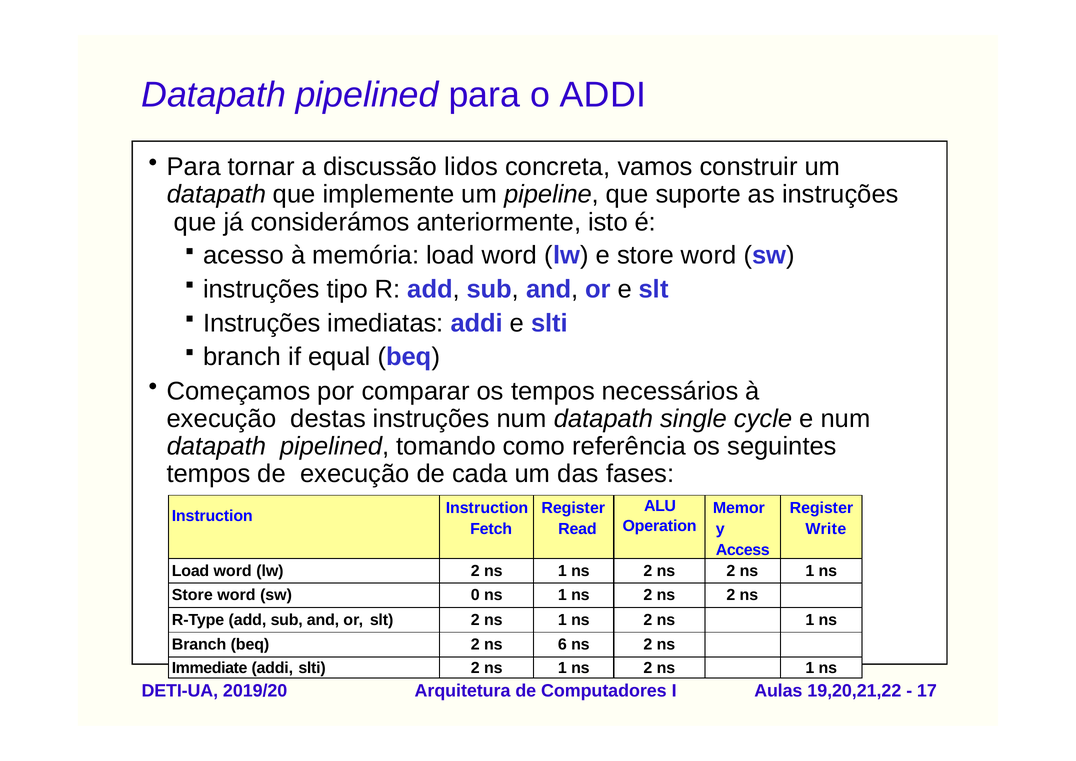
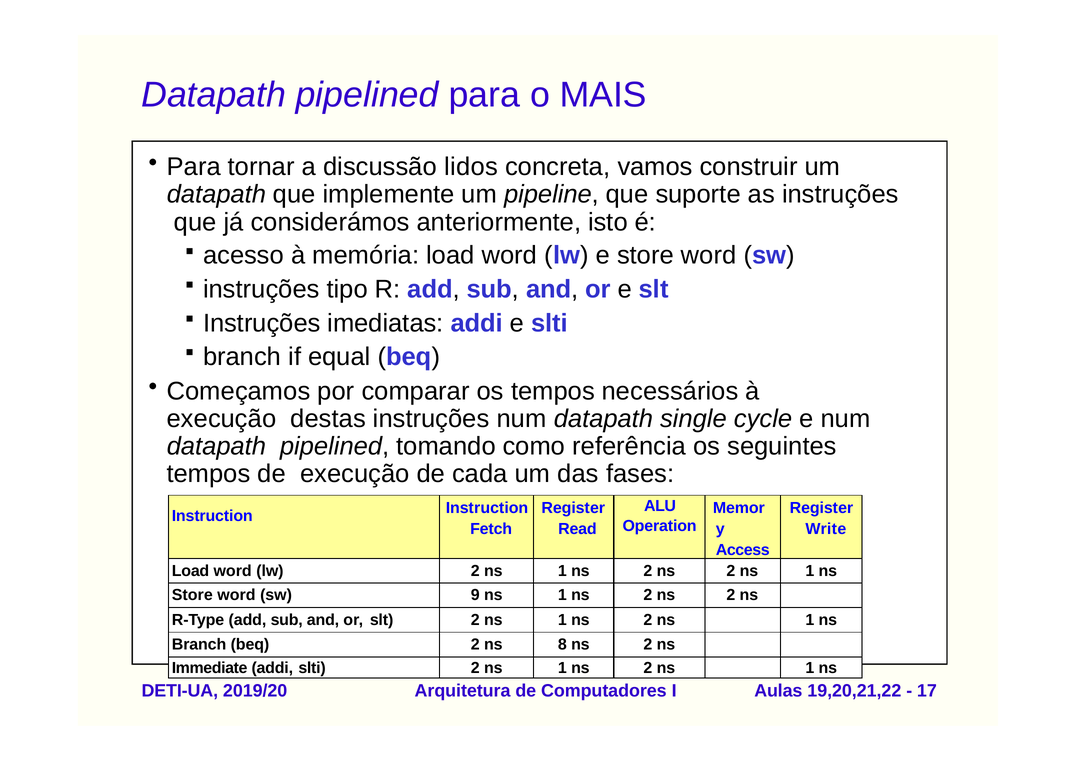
o ADDI: ADDI -> MAIS (603, 95)
0: 0 -> 9 (475, 594)
6: 6 -> 8 (562, 644)
